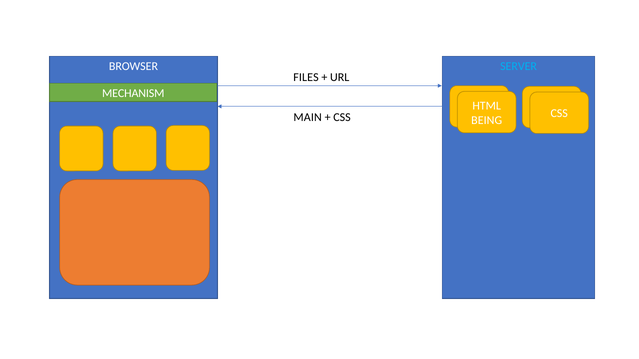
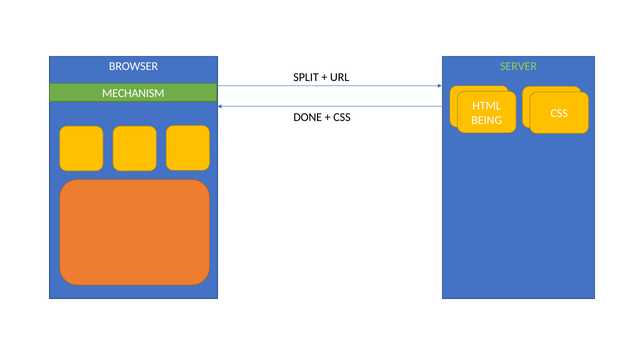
SERVER colour: light blue -> light green (519, 67)
FILES: FILES -> SPLIT (306, 77)
MAIN: MAIN -> DONE (308, 118)
